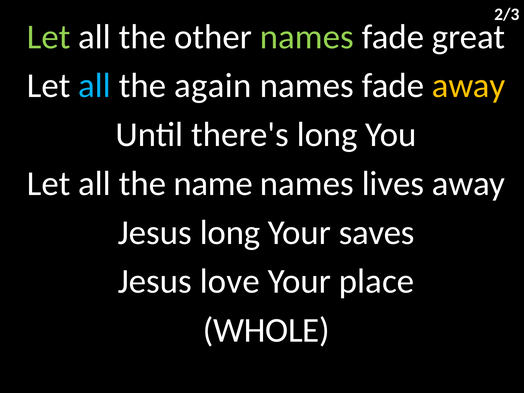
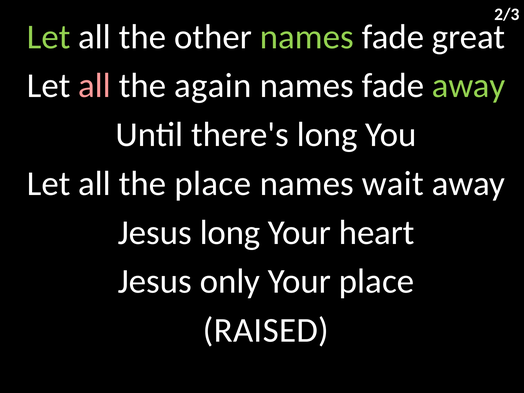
all colour: light blue -> pink (95, 86)
away colour: yellow -> light green (469, 86)
the name: name -> place (213, 184)
lives: lives -> wait (393, 184)
saves: saves -> heart (377, 232)
love: love -> only (230, 281)
WHOLE: WHOLE -> RAISED (266, 330)
